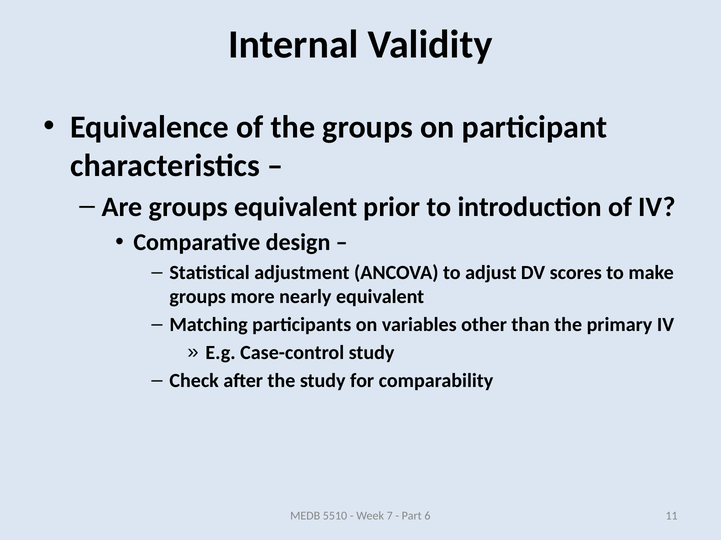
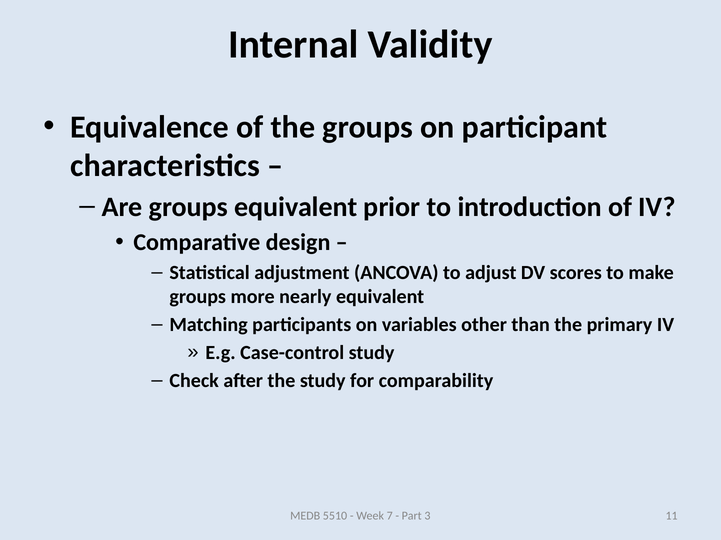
6: 6 -> 3 (427, 516)
